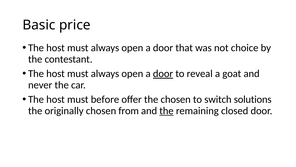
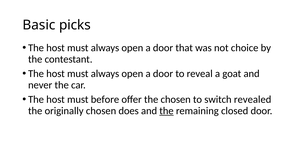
price: price -> picks (75, 25)
door underline: present -> none (163, 73)
solutions: solutions -> revealed (253, 99)
from: from -> does (129, 110)
